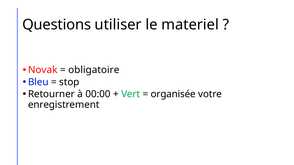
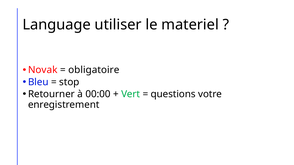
Questions: Questions -> Language (57, 25)
organisée: organisée -> questions (173, 94)
